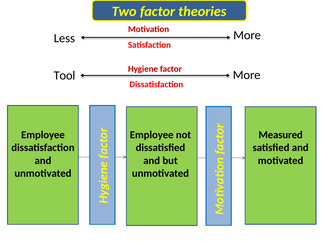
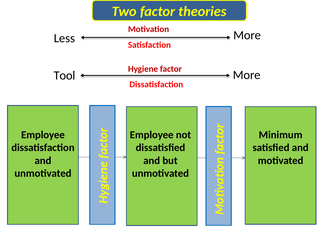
Measured: Measured -> Minimum (281, 135)
